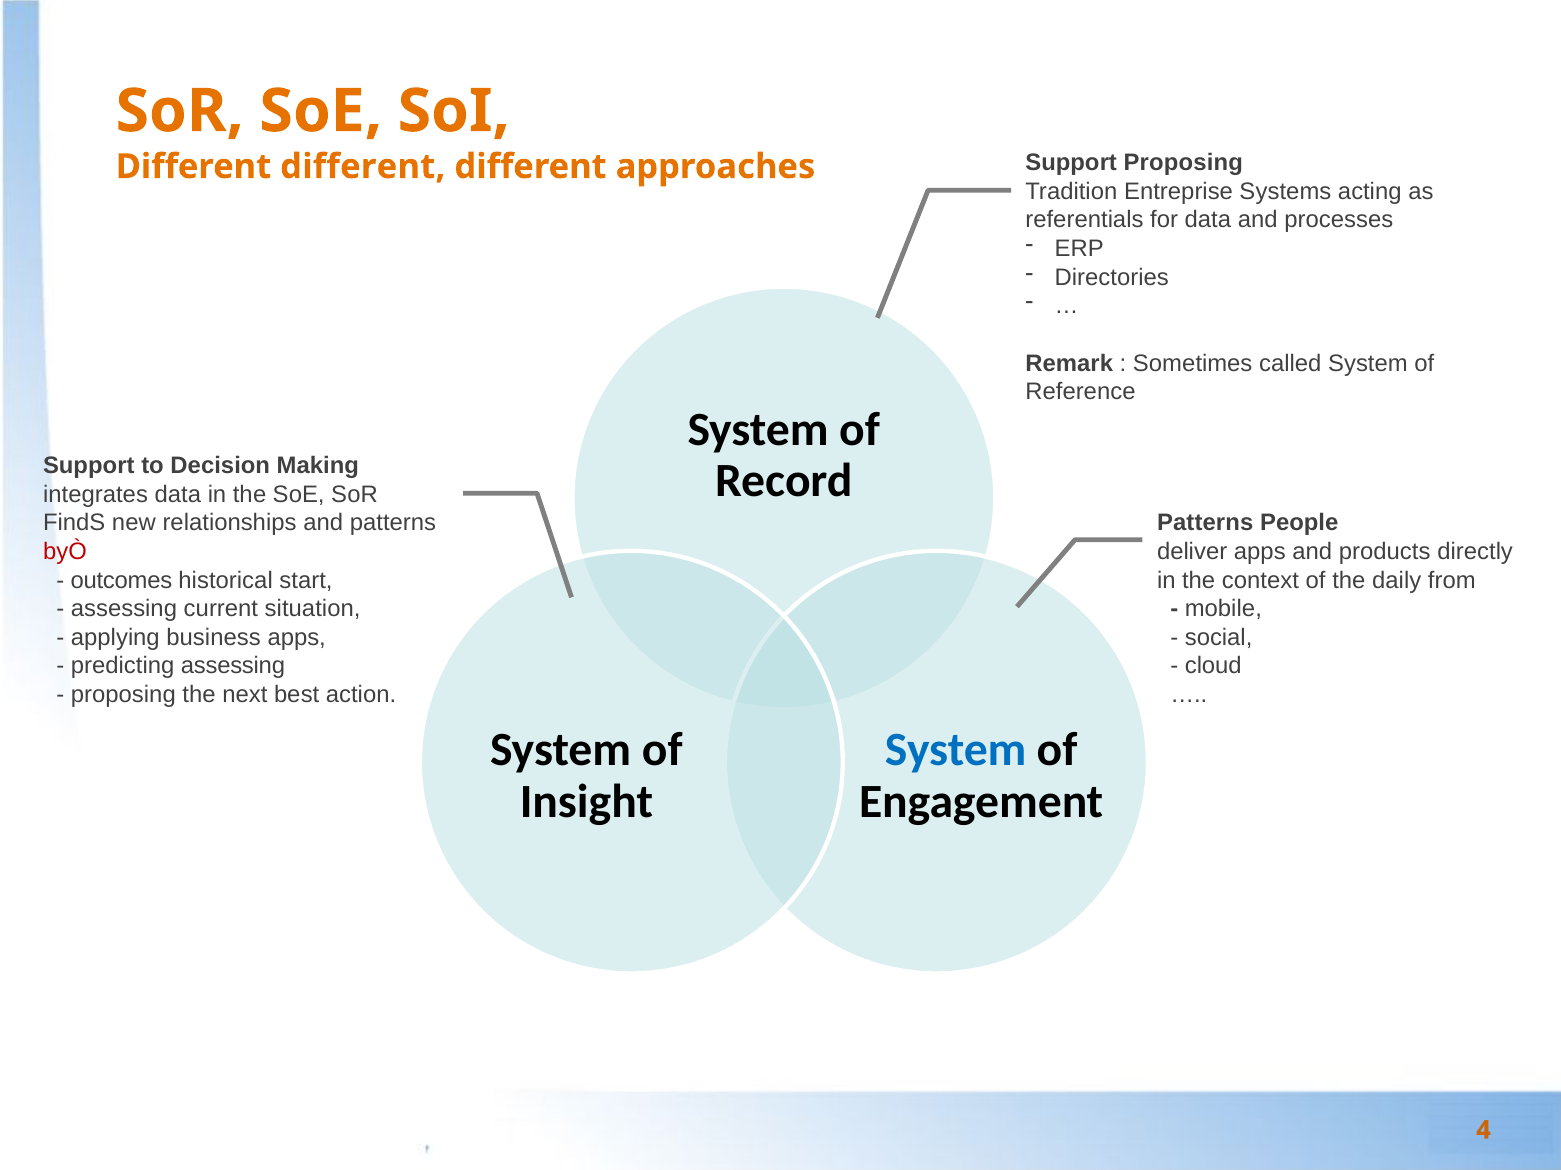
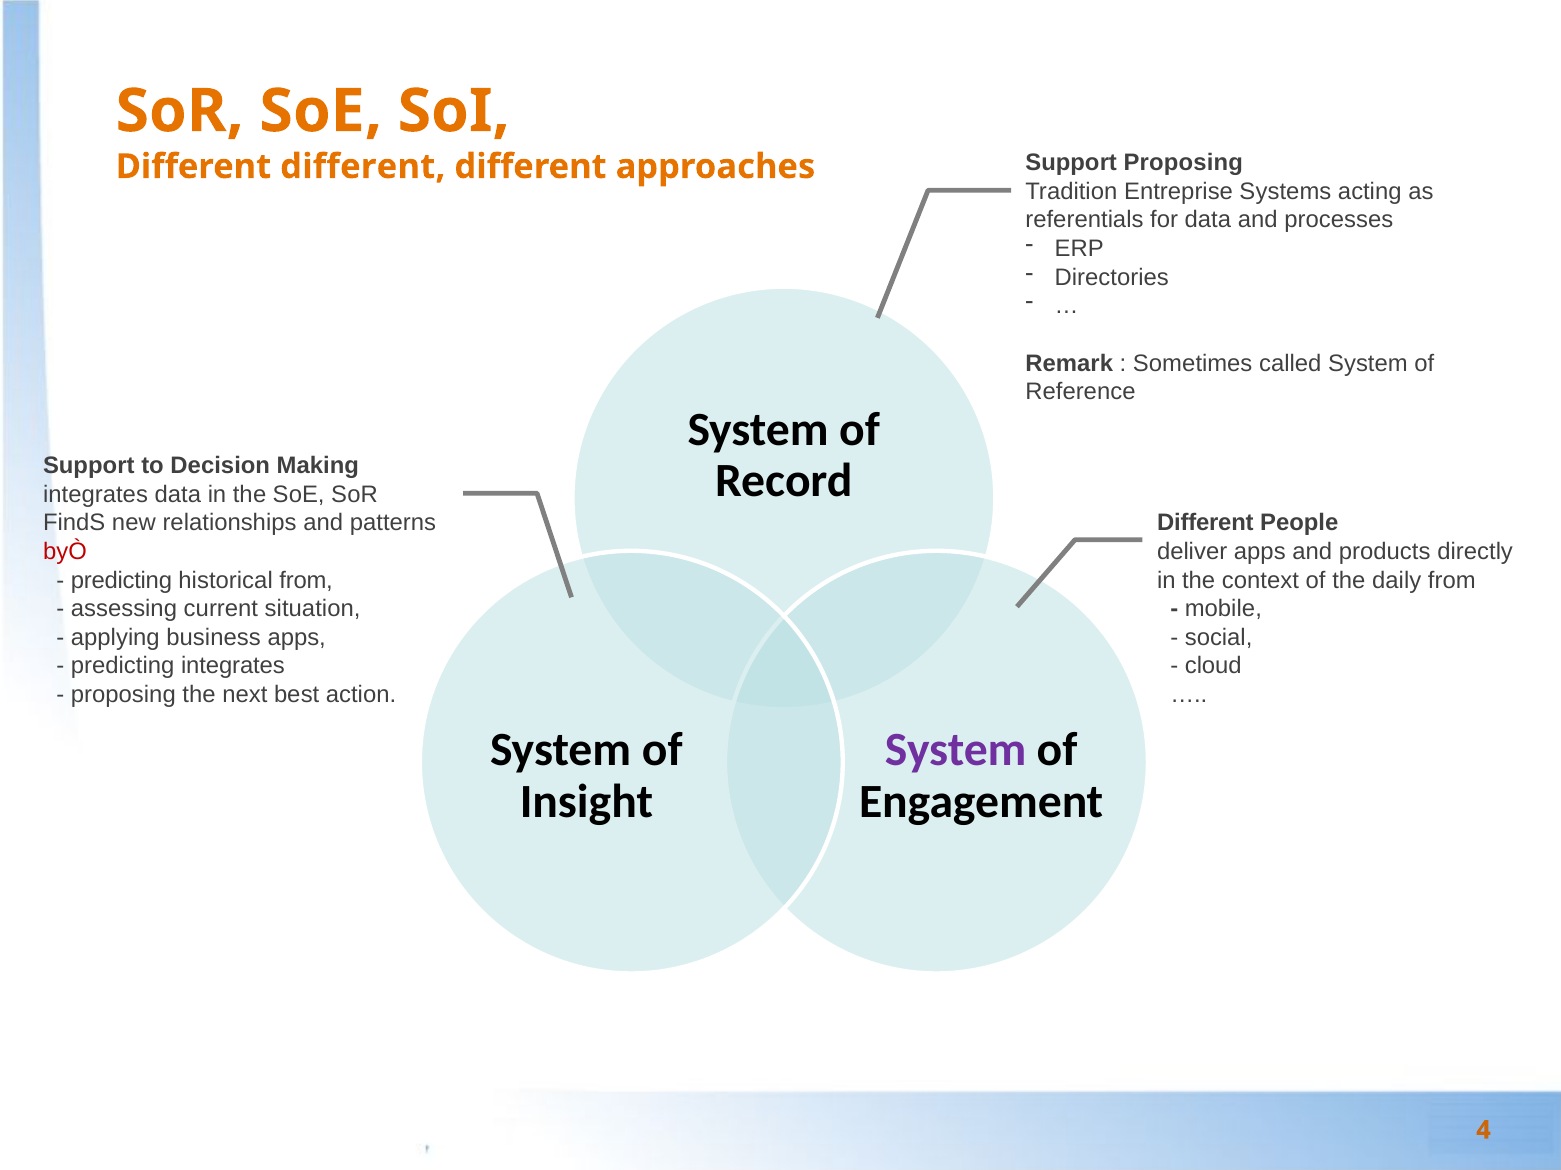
Patterns: Patterns -> Different (1205, 523)
outcomes: outcomes -> predicting (121, 581)
historical start: start -> from (306, 581)
predicting assessing: assessing -> integrates (233, 667)
System colour: blue -> purple (956, 751)
